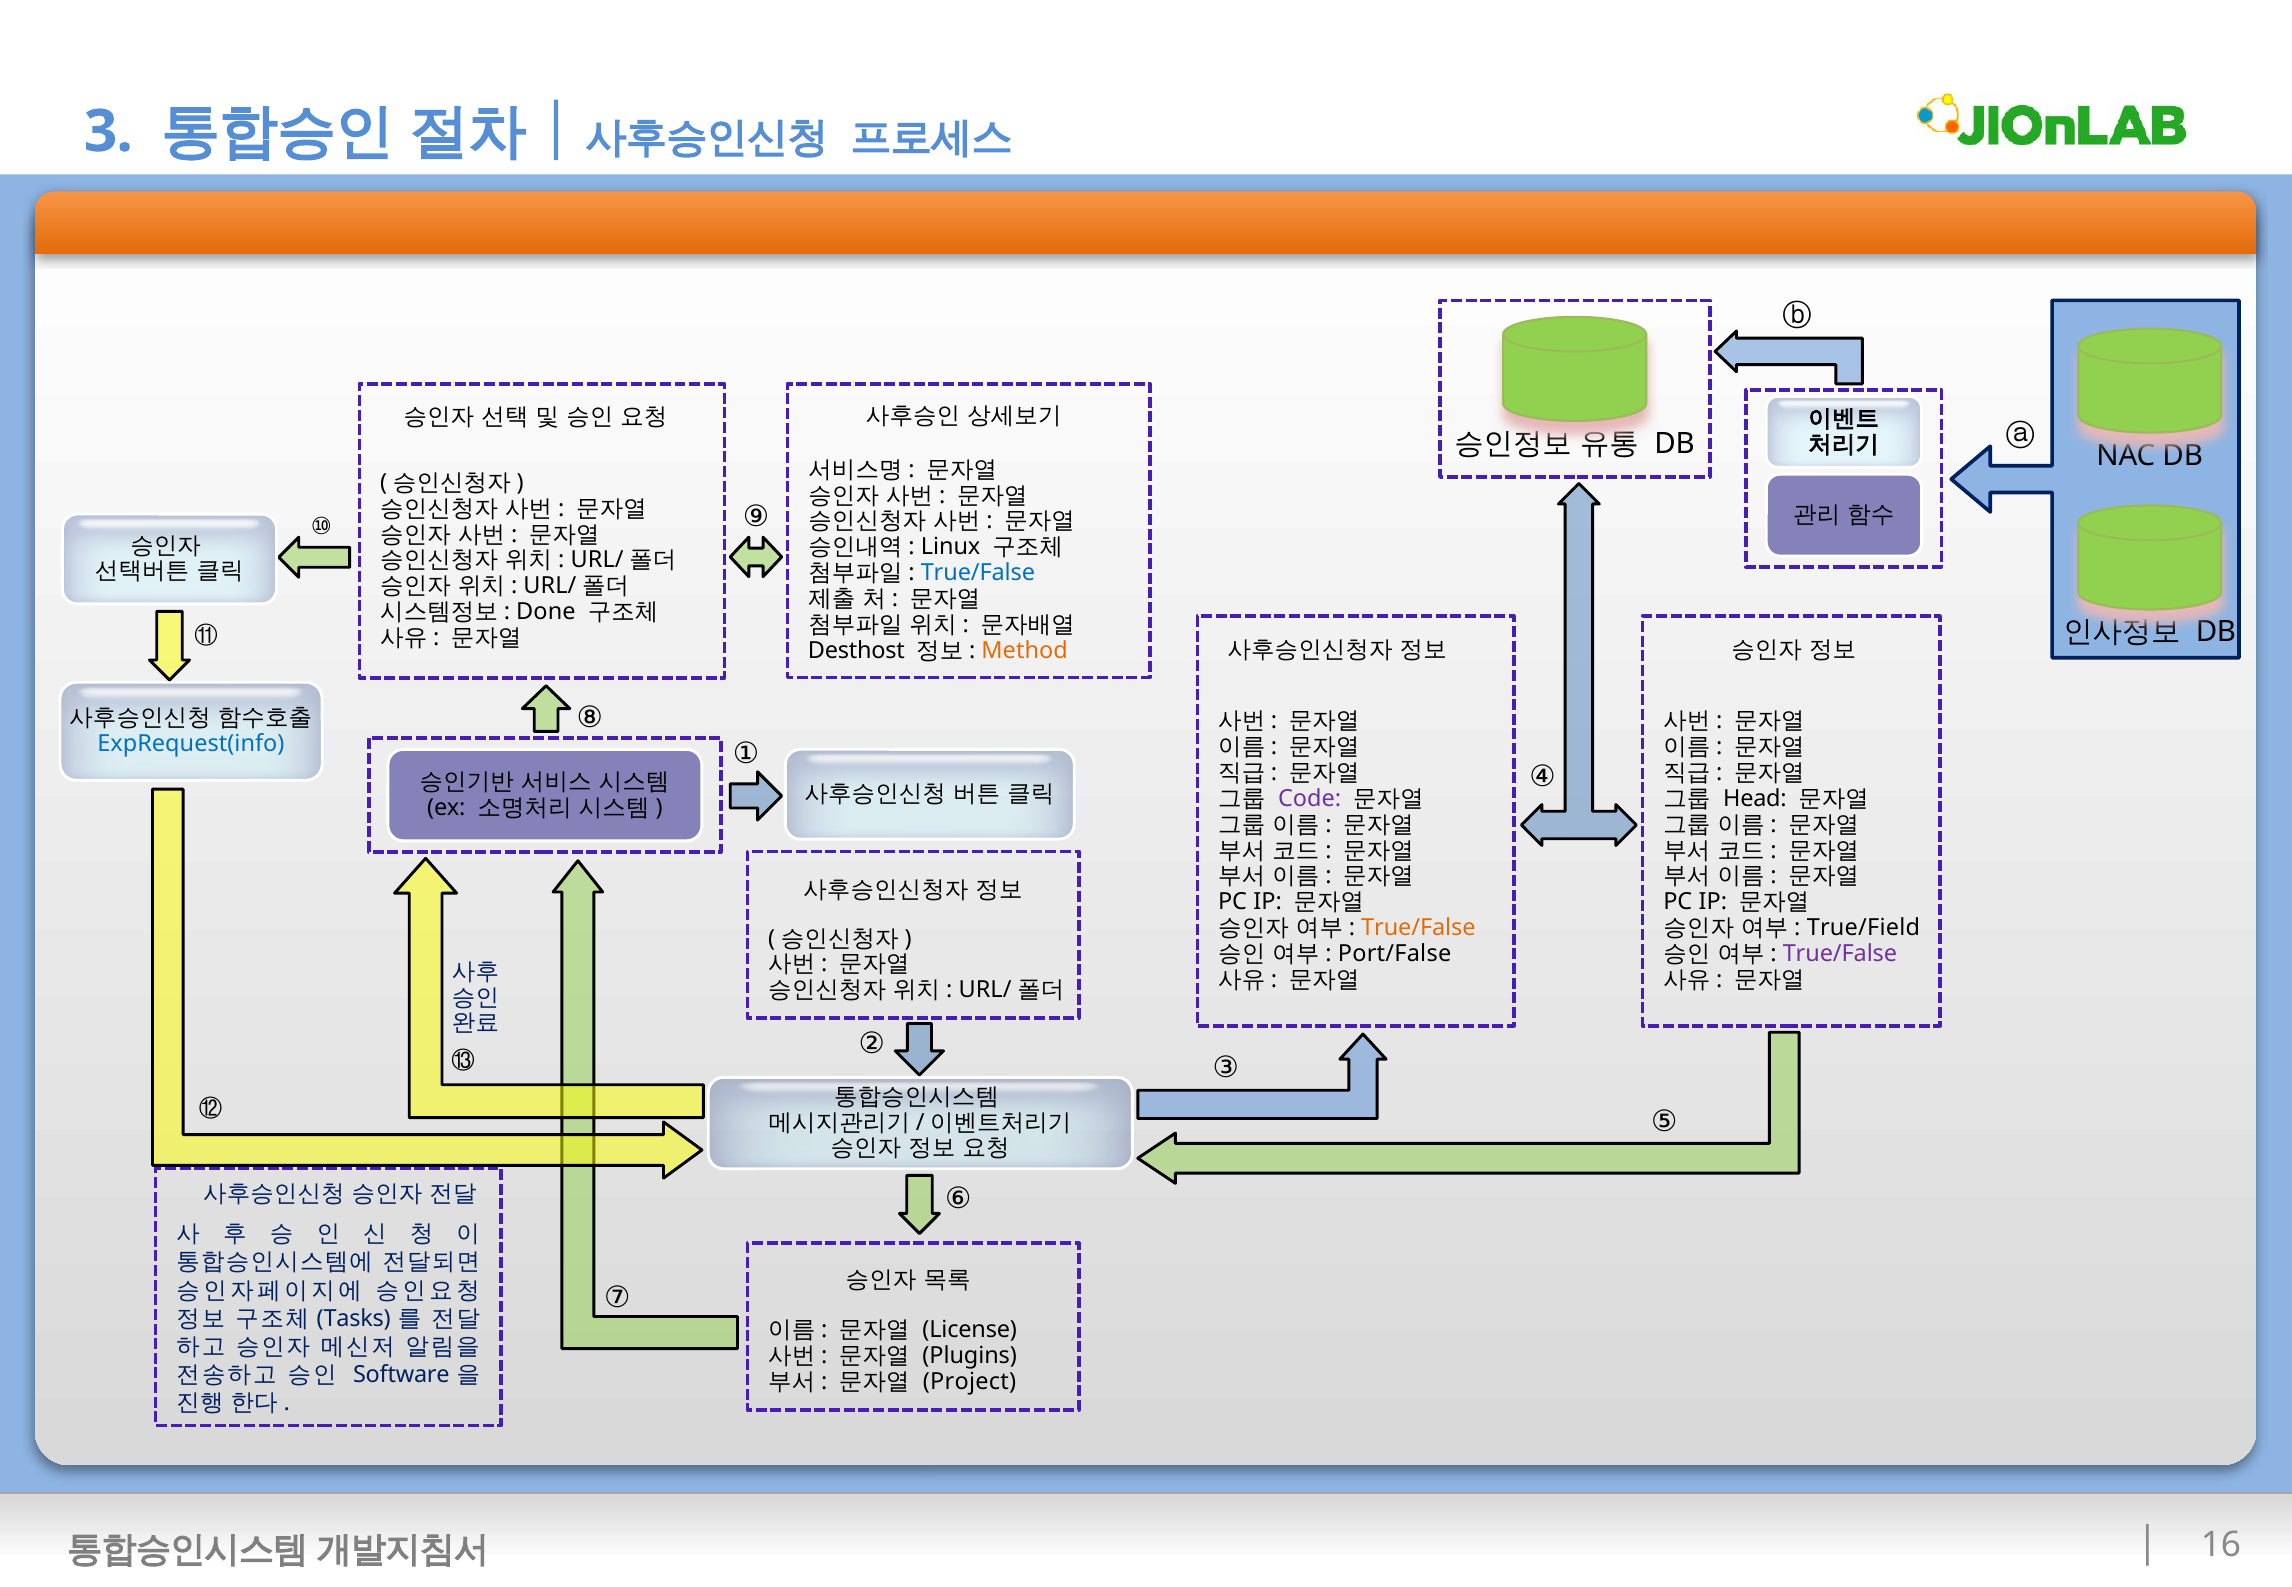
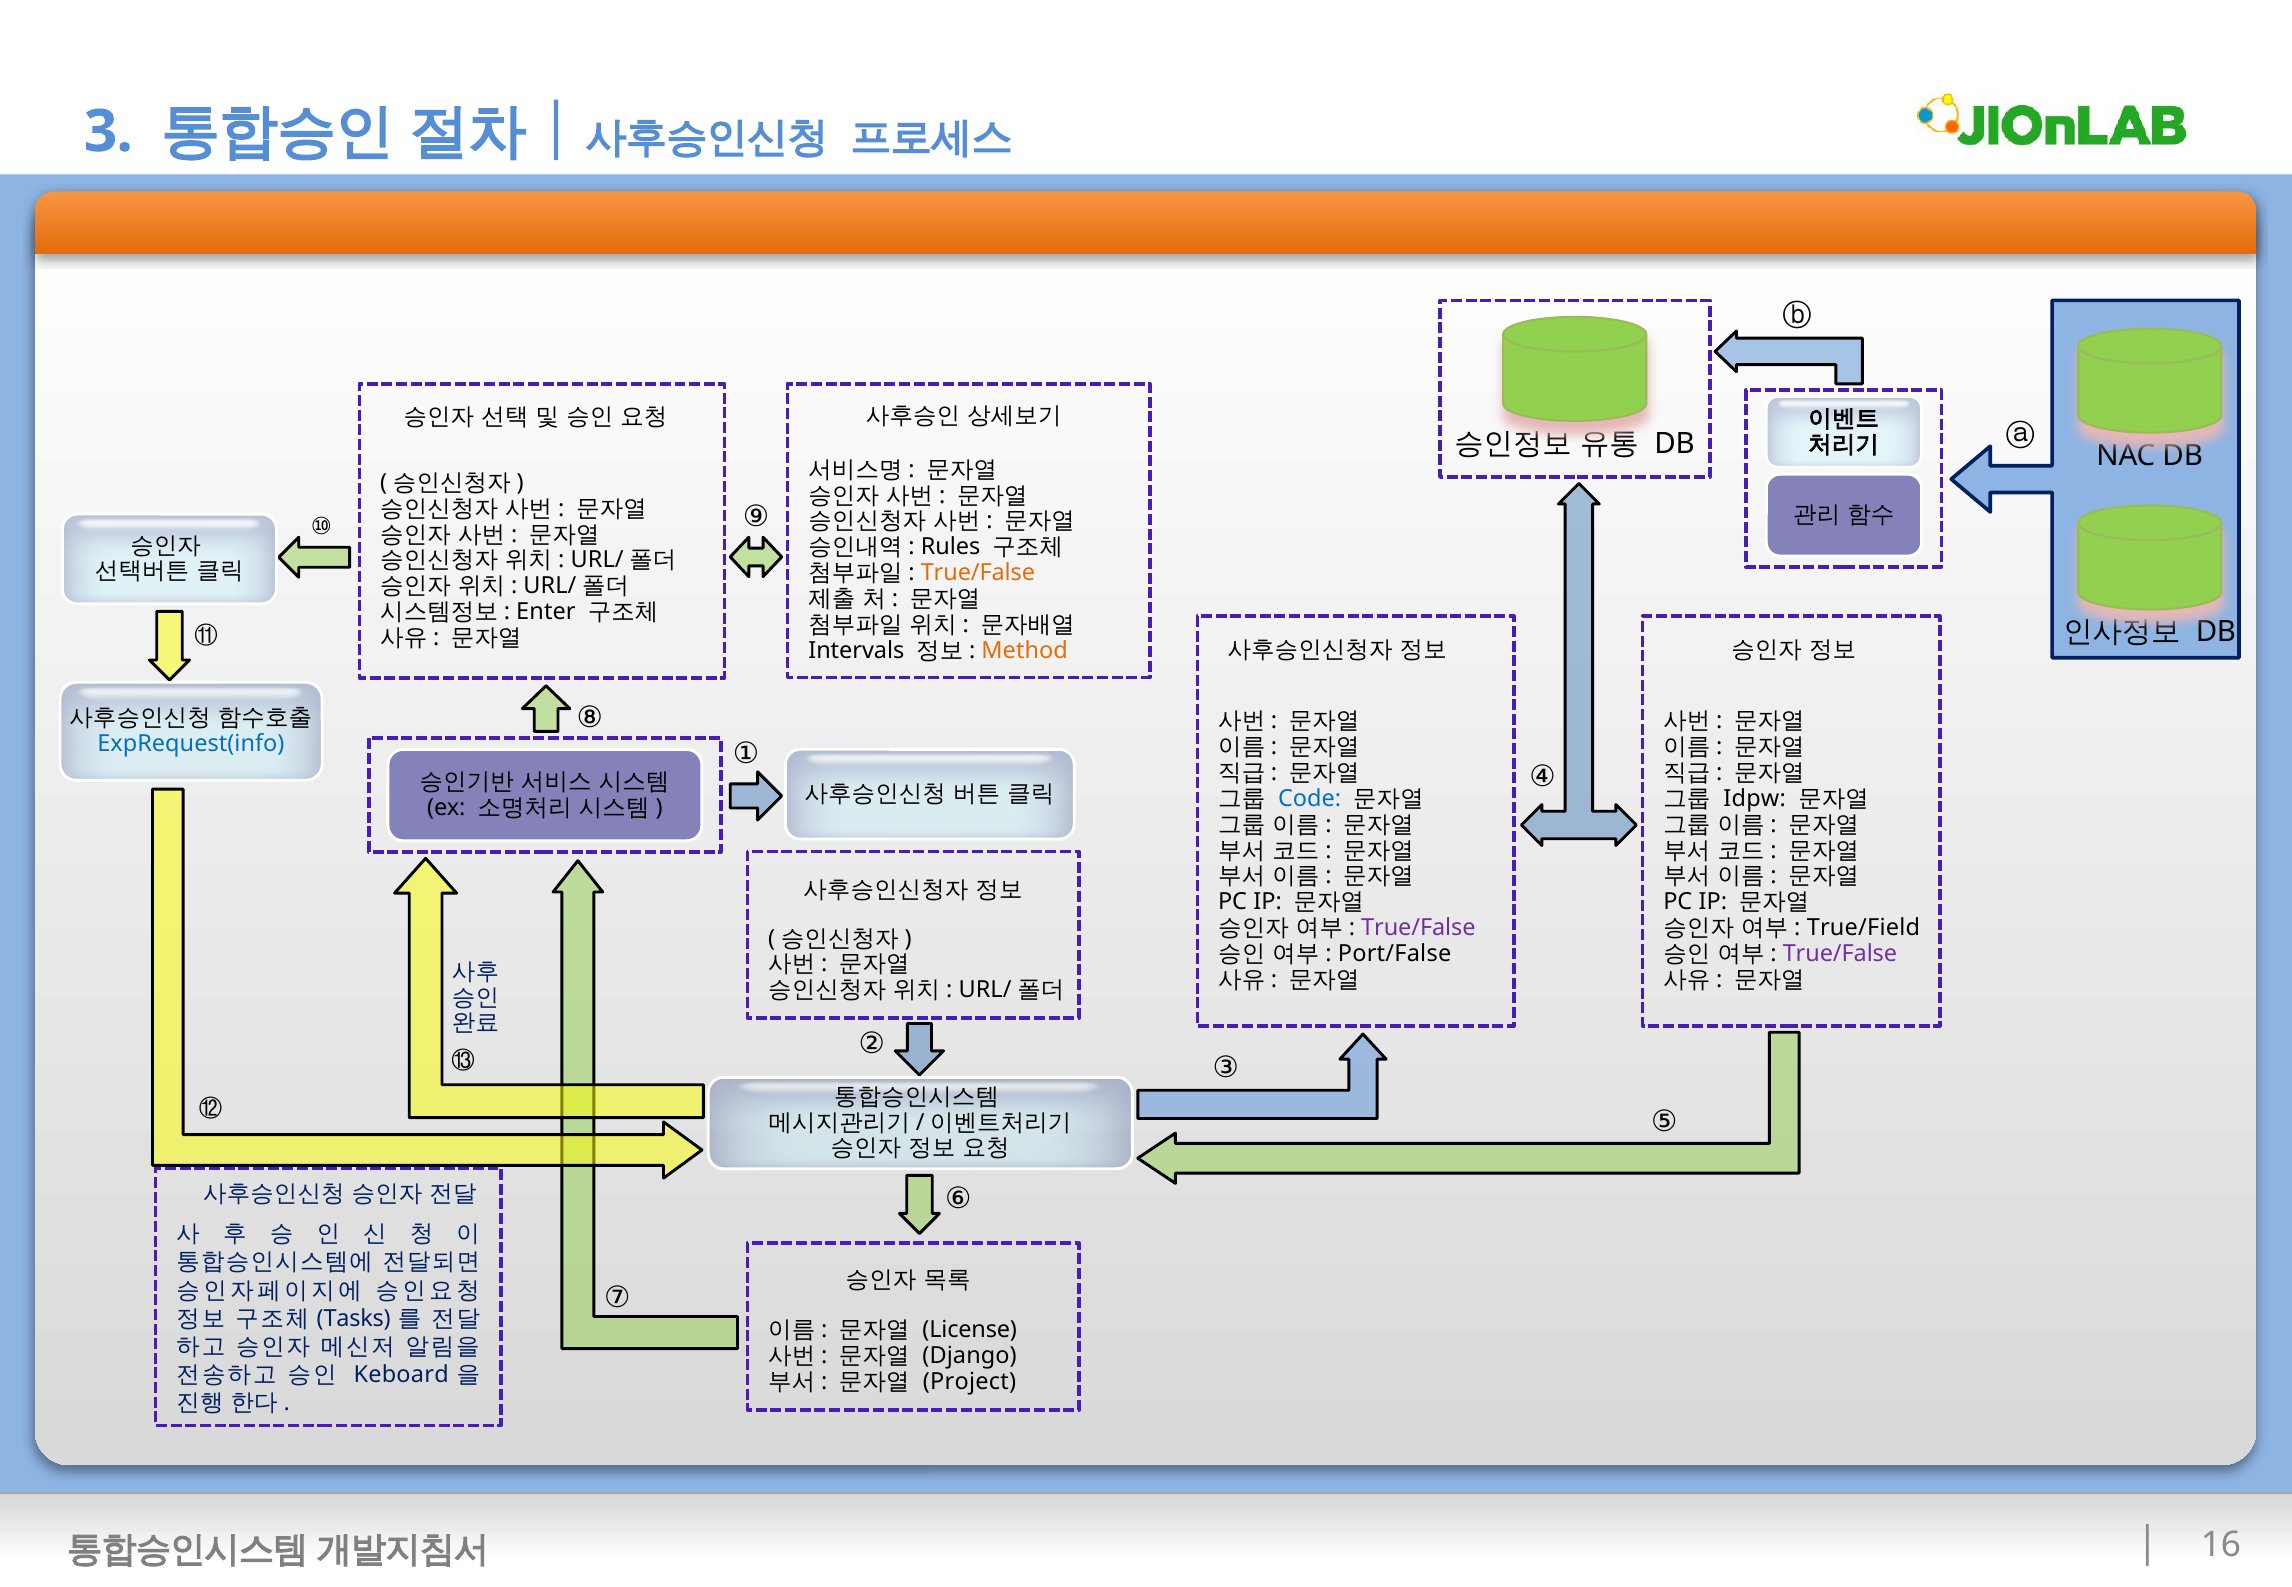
Linux: Linux -> Rules (951, 547)
True/False colour: blue -> orange (978, 573)
Done: Done -> Enter (546, 612)
Desthost: Desthost -> Intervals (856, 650)
Code colour: purple -> blue (1310, 799)
Head: Head -> Idpw (1755, 799)
True/False colour: orange -> purple (1418, 928)
Plugins: Plugins -> Django (970, 1356)
Software: Software -> Keboard (401, 1375)
